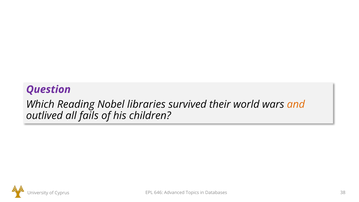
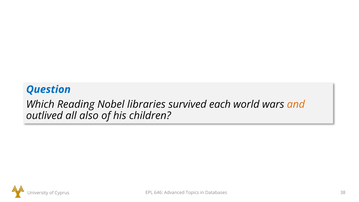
Question colour: purple -> blue (48, 89)
their: their -> each (220, 104)
fails: fails -> also (89, 116)
